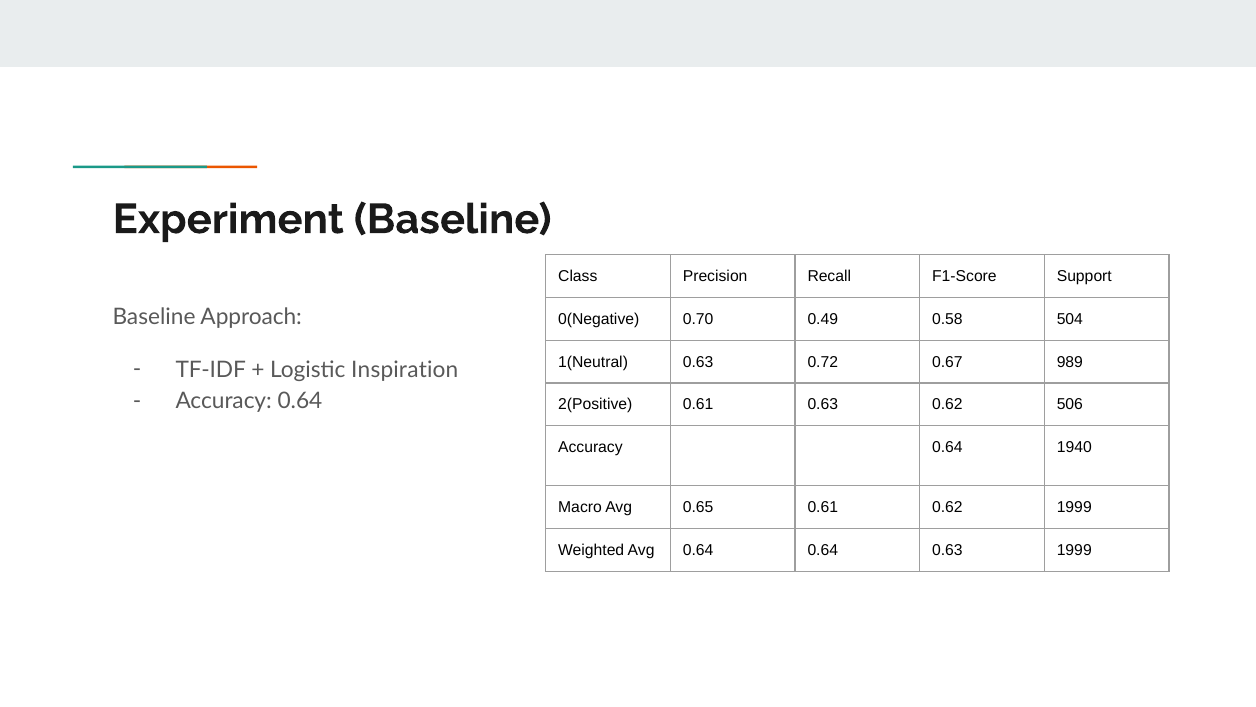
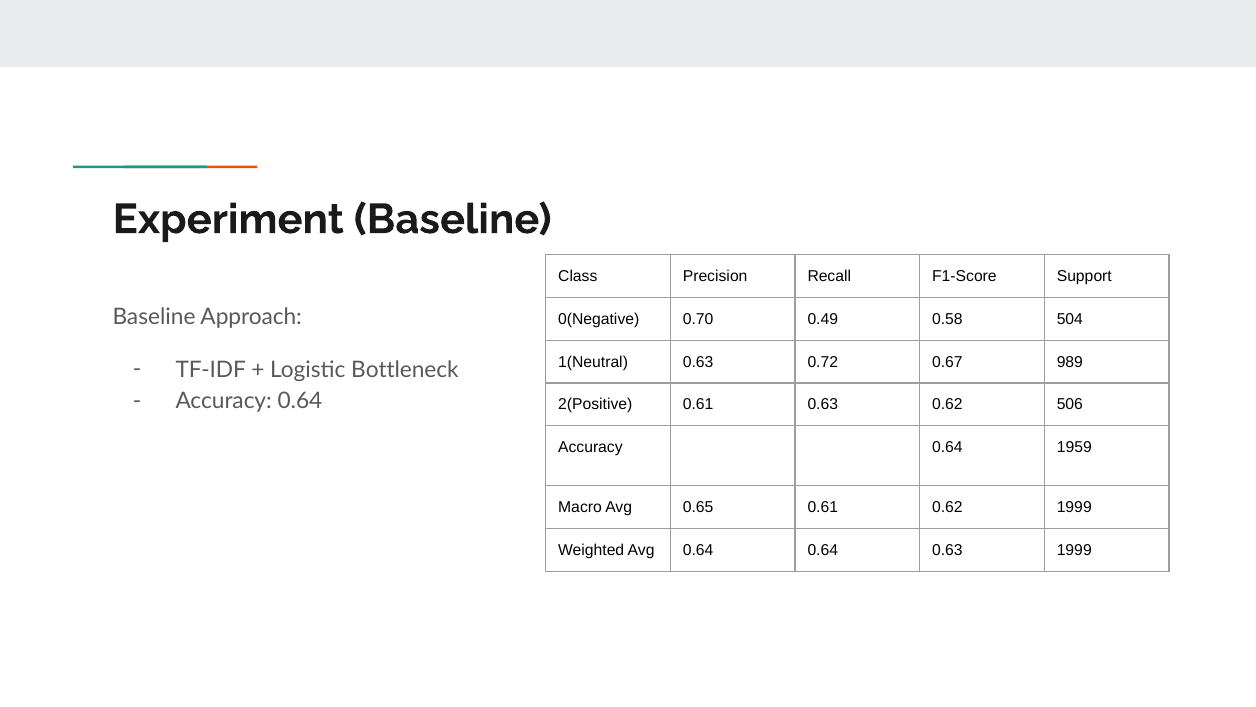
Inspiration: Inspiration -> Bottleneck (405, 369)
1940: 1940 -> 1959 (1074, 447)
